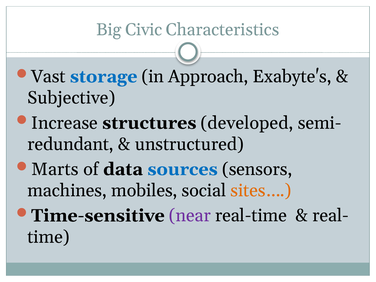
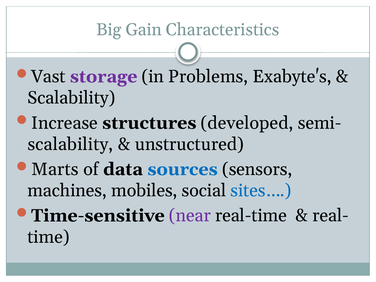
Civic: Civic -> Gain (144, 30)
storage colour: blue -> purple (104, 77)
Approach: Approach -> Problems (208, 77)
Subjective: Subjective -> Scalability (71, 98)
redundant: redundant -> scalability (70, 144)
sites… colour: orange -> blue (261, 191)
